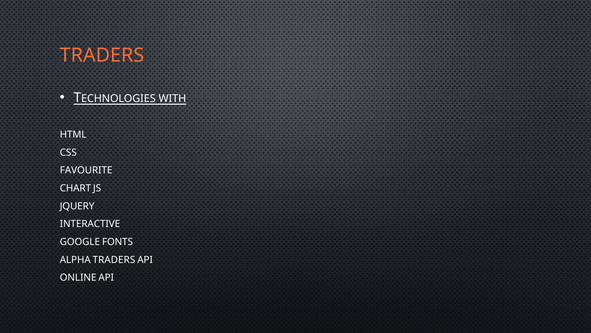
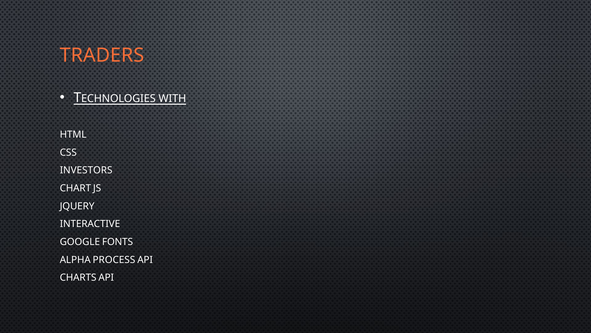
FAVOURITE: FAVOURITE -> INVESTORS (86, 170)
ALPHA TRADERS: TRADERS -> PROCESS (114, 259)
ONLINE: ONLINE -> CHARTS (78, 277)
